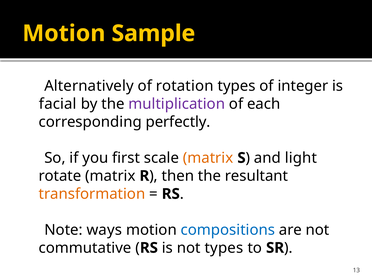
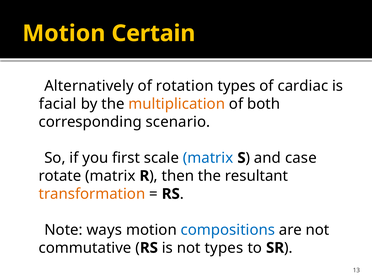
Sample: Sample -> Certain (153, 33)
integer: integer -> cardiac (303, 86)
multiplication colour: purple -> orange (177, 104)
each: each -> both (264, 104)
perfectly: perfectly -> scenario (178, 122)
matrix colour: orange -> blue (208, 158)
light: light -> case (301, 158)
